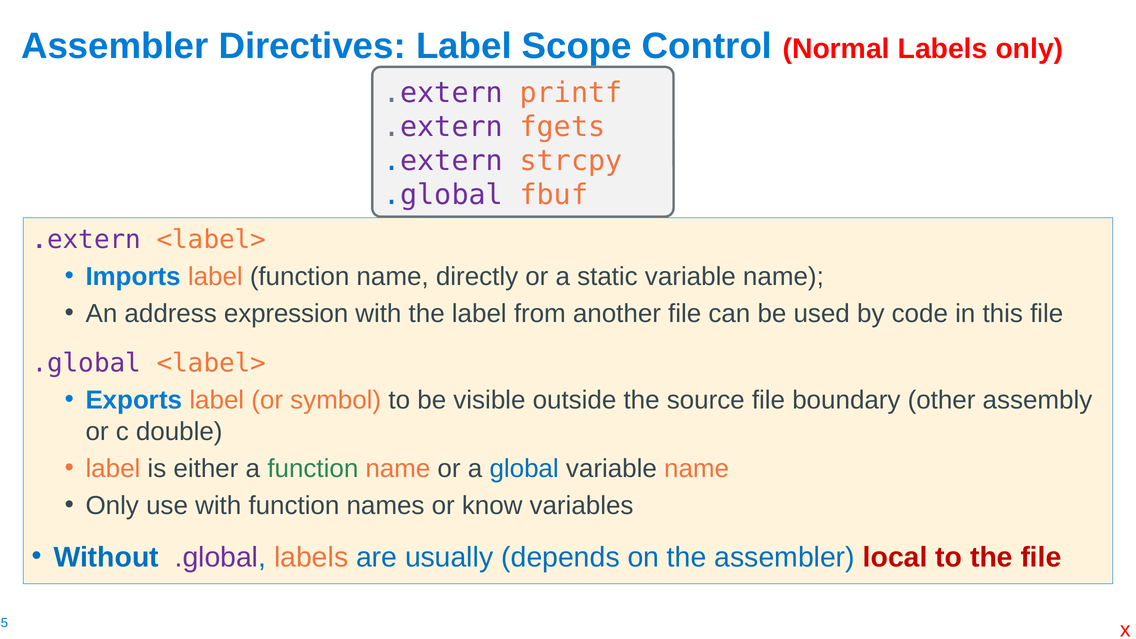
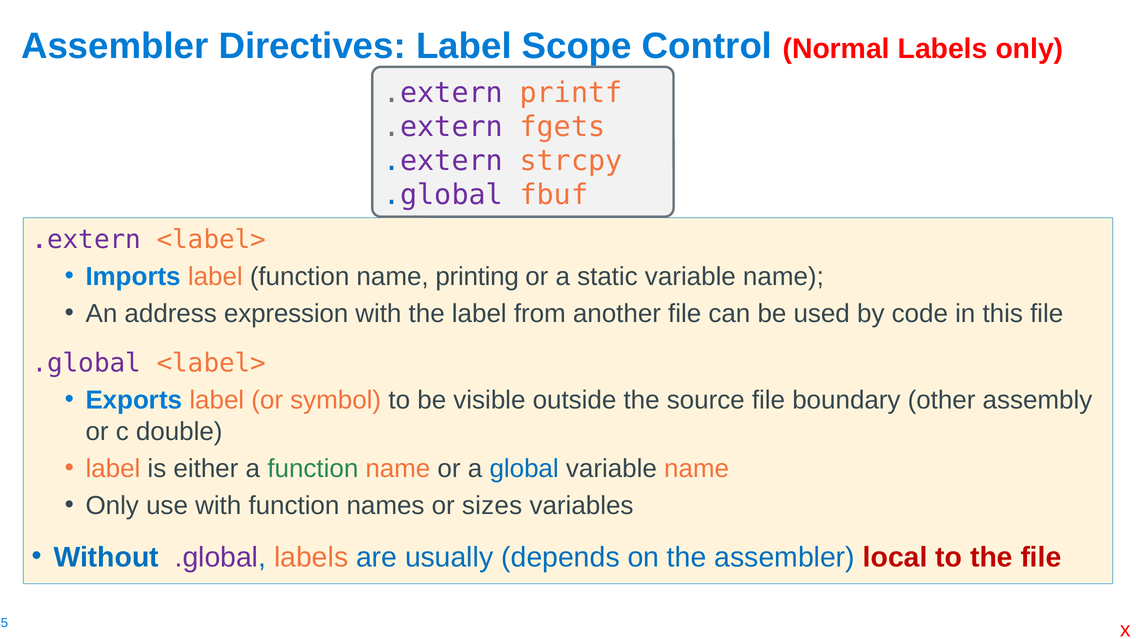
directly: directly -> printing (477, 277)
know: know -> sizes (492, 506)
